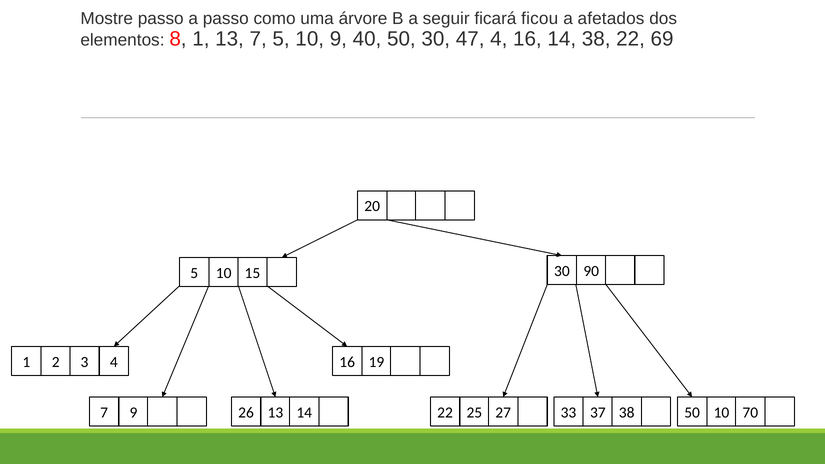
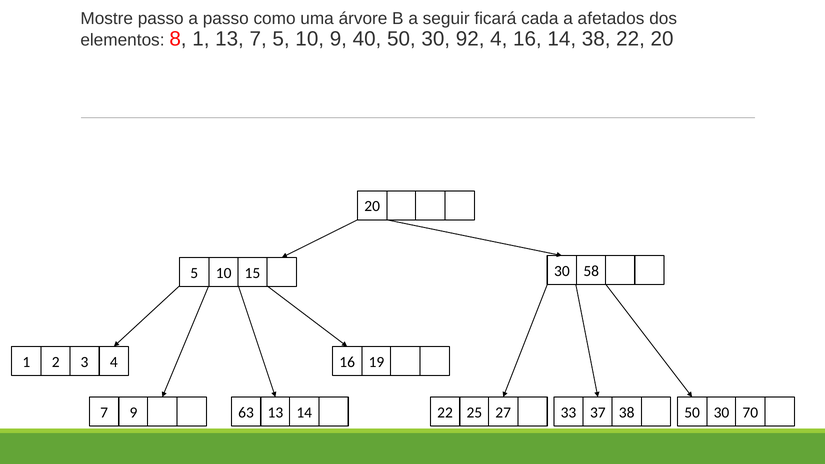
ficou: ficou -> cada (540, 18)
47: 47 -> 92 (470, 39)
22 69: 69 -> 20 (662, 39)
90: 90 -> 58 (591, 271)
26: 26 -> 63 (246, 413)
38 50 10: 10 -> 30 (721, 413)
